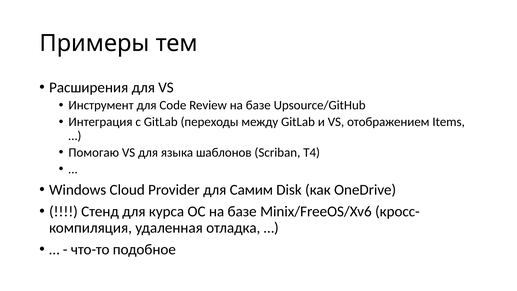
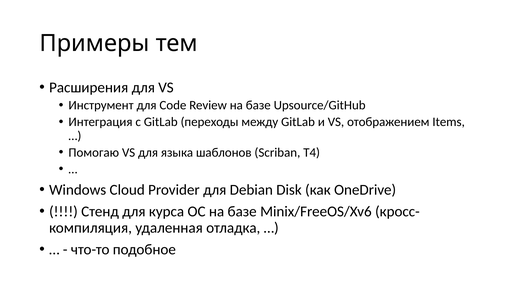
Самим: Самим -> Debian (251, 190)
